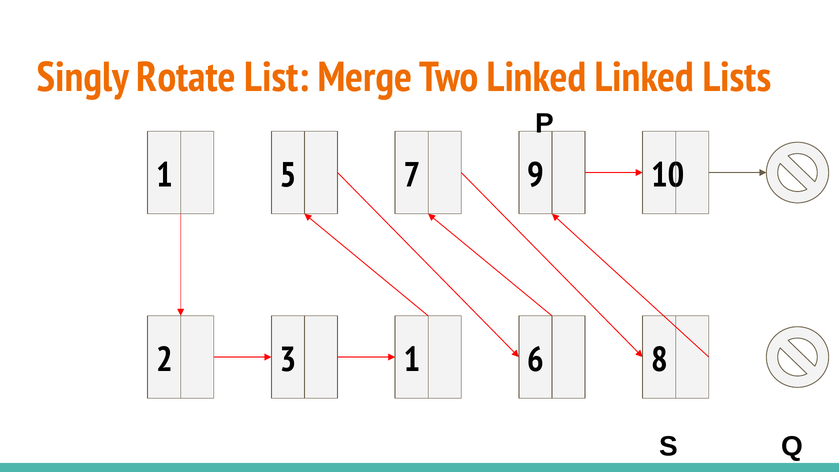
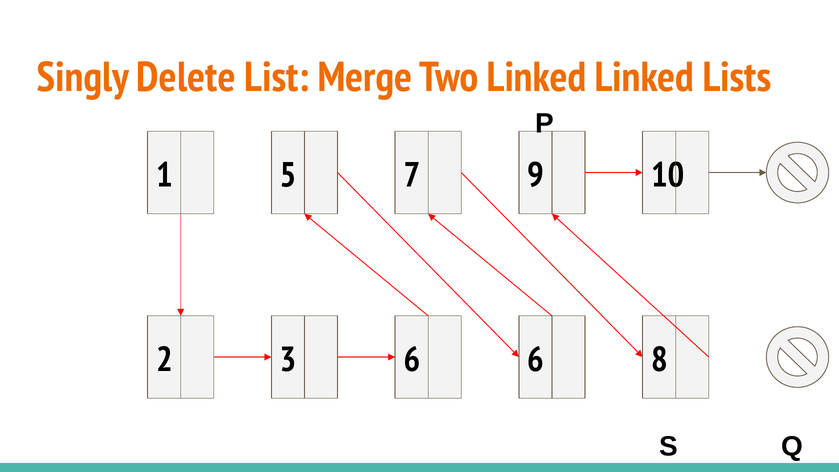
Rotate: Rotate -> Delete (186, 77)
3 1: 1 -> 6 (412, 359)
